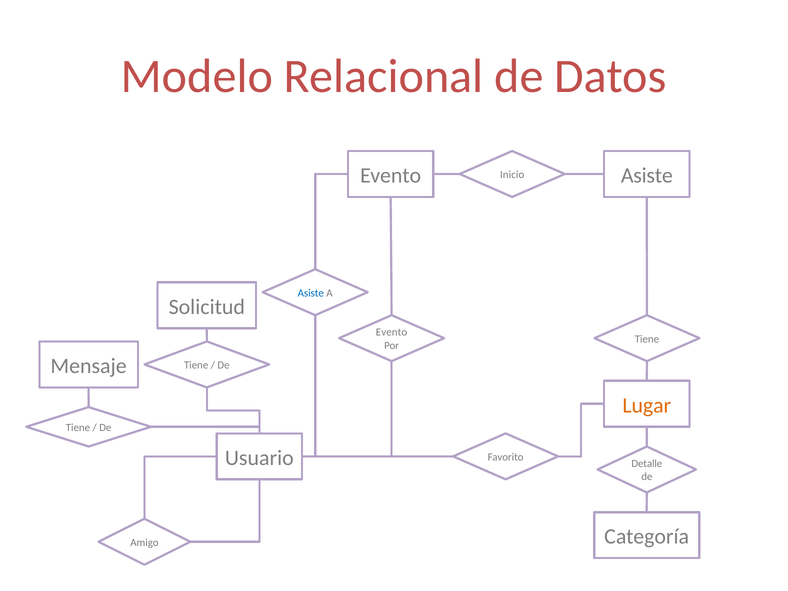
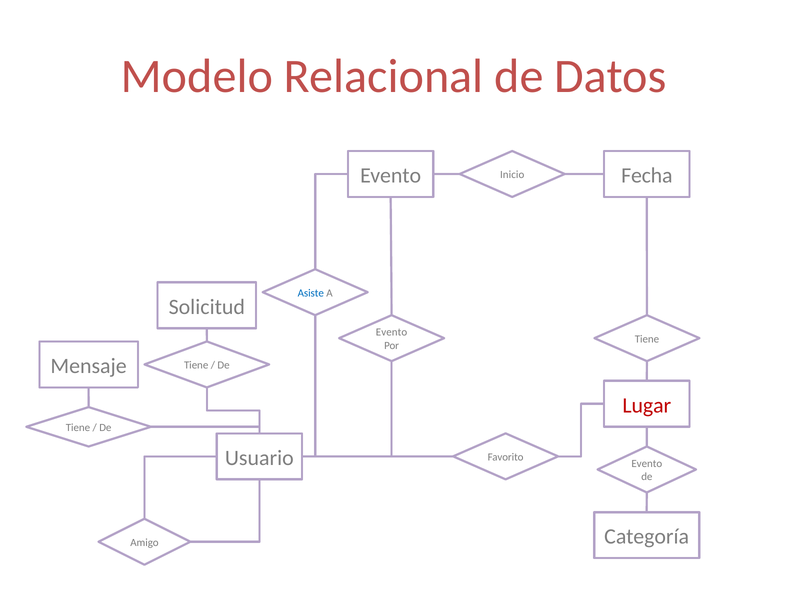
Asiste: Asiste -> Fecha (647, 176)
Lugar colour: orange -> red (647, 405)
Detalle: Detalle -> Evento (647, 464)
